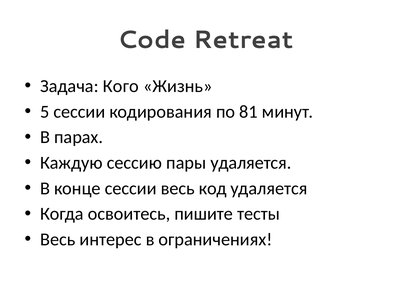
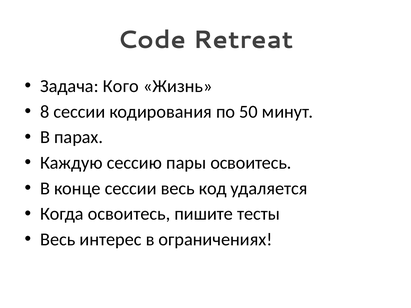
5: 5 -> 8 (45, 112)
81: 81 -> 50 (249, 112)
пары удаляется: удаляется -> освоитесь (251, 163)
